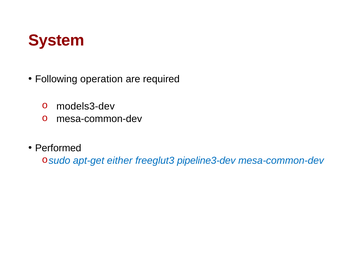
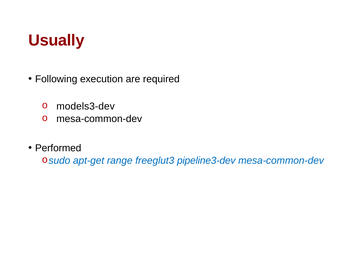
System: System -> Usually (56, 40)
operation: operation -> execution (102, 79)
either: either -> range (120, 161)
